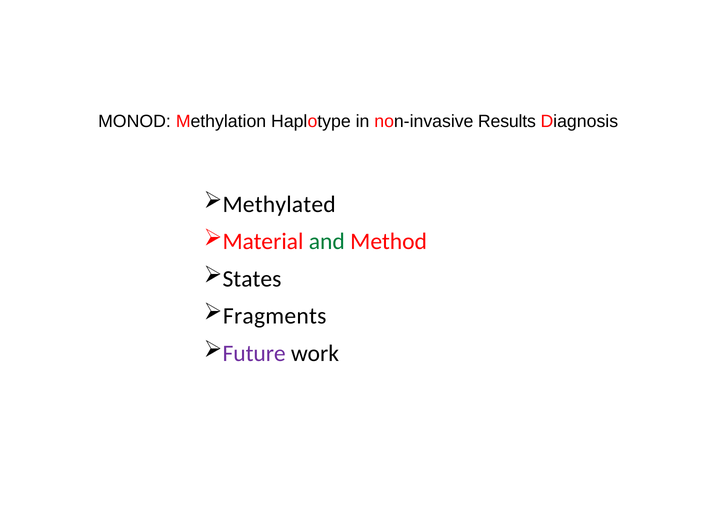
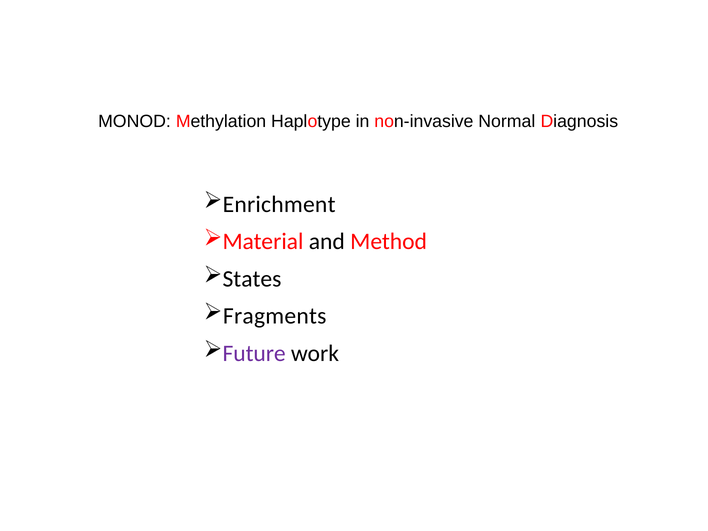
Results: Results -> Normal (507, 121)
Methylated: Methylated -> Enrichment (279, 204)
and colour: green -> black (327, 242)
